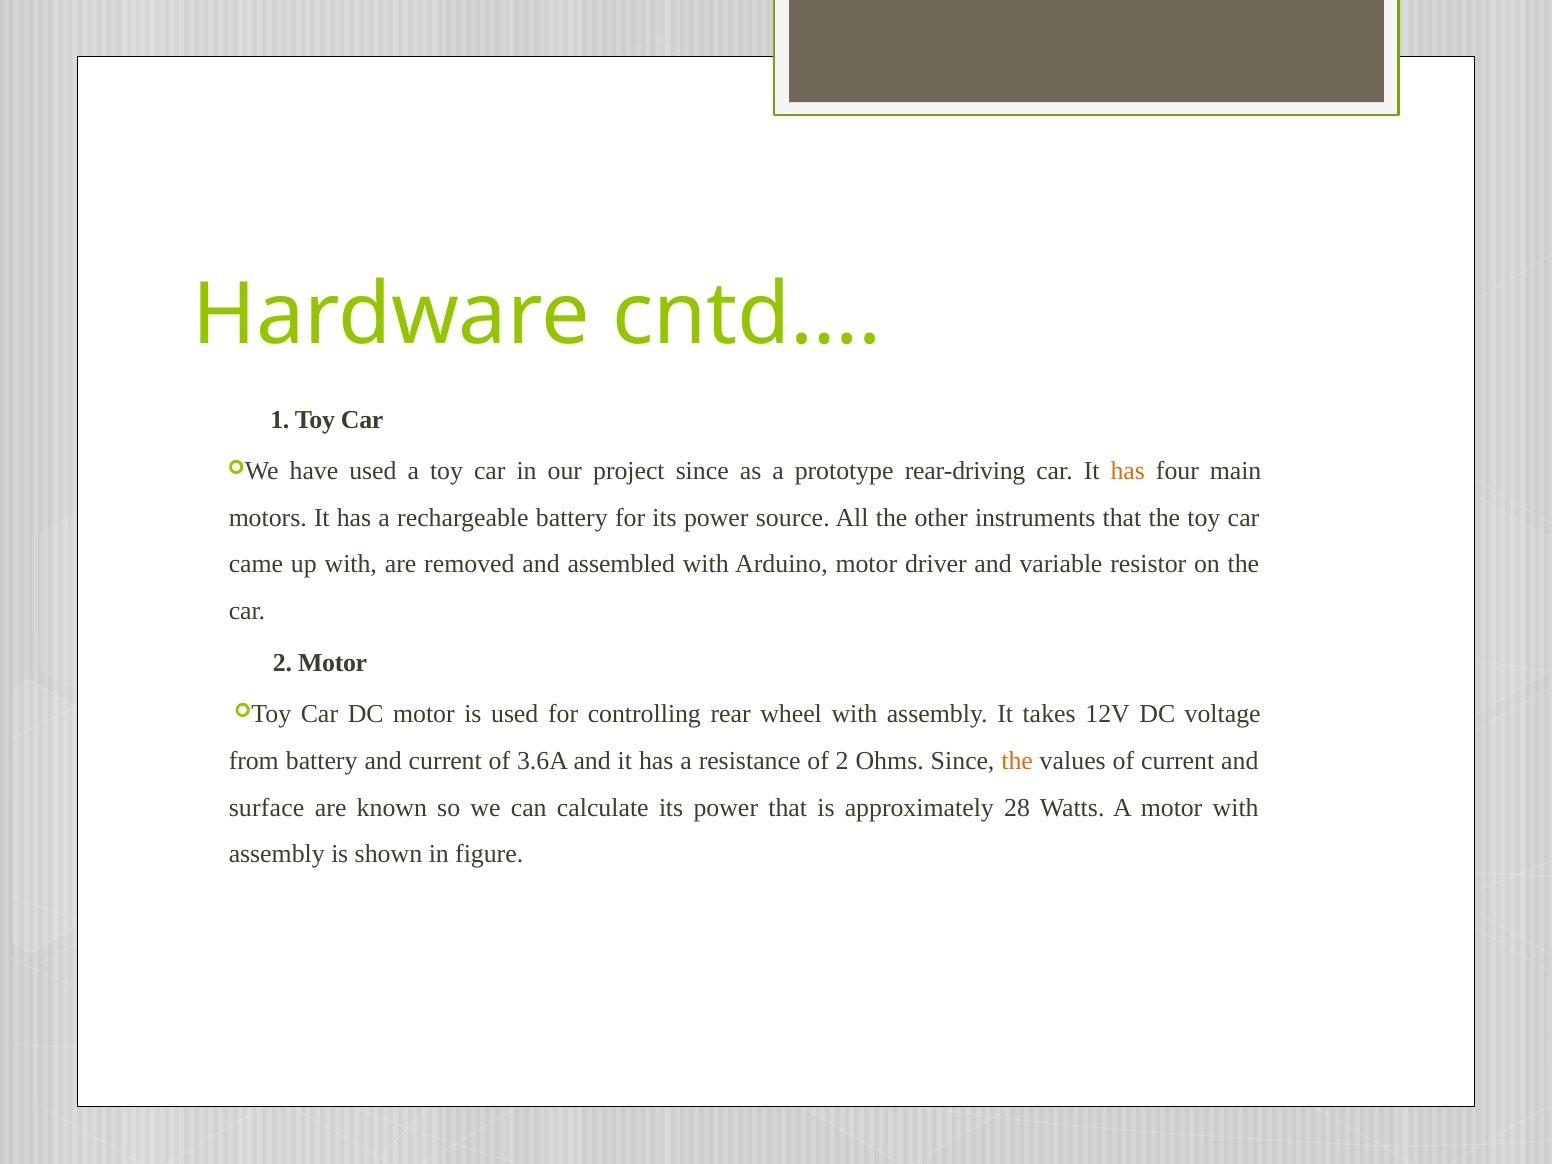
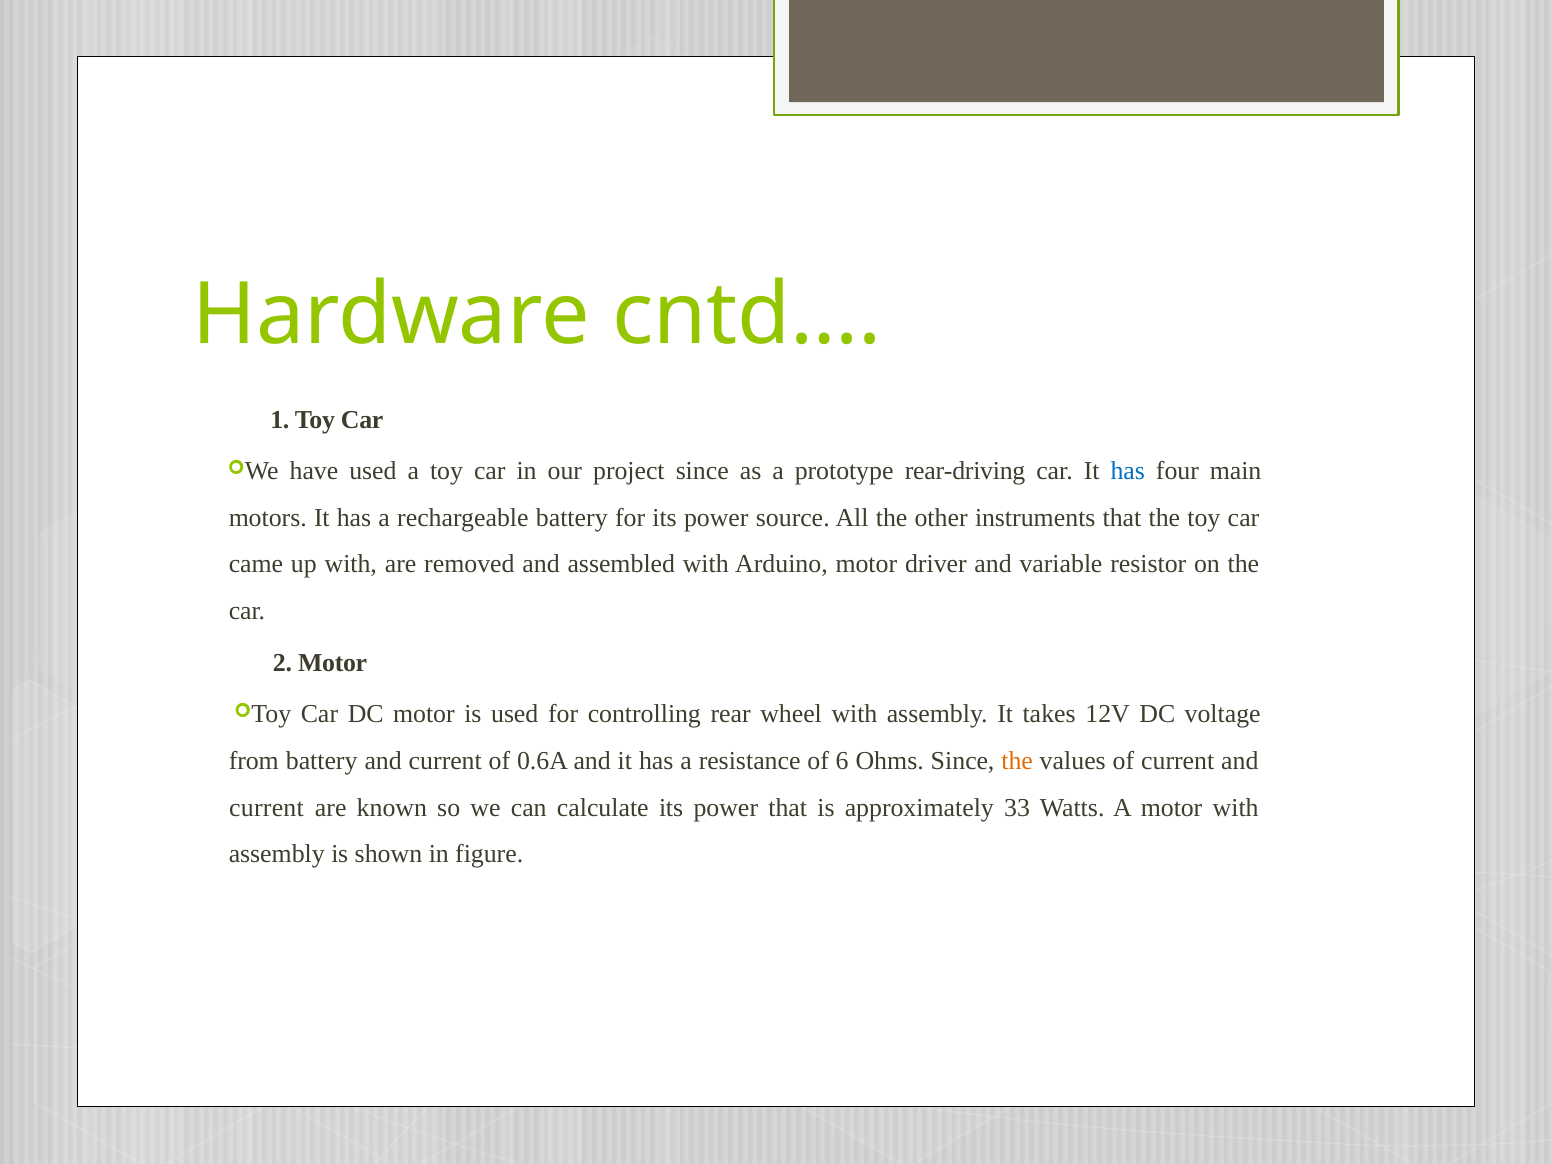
has colour: orange -> blue (1128, 471)
3.6A: 3.6A -> 0.6A (543, 761)
of 2: 2 -> 6 (842, 761)
surface: surface -> current (267, 808)
28: 28 -> 33 (1017, 808)
